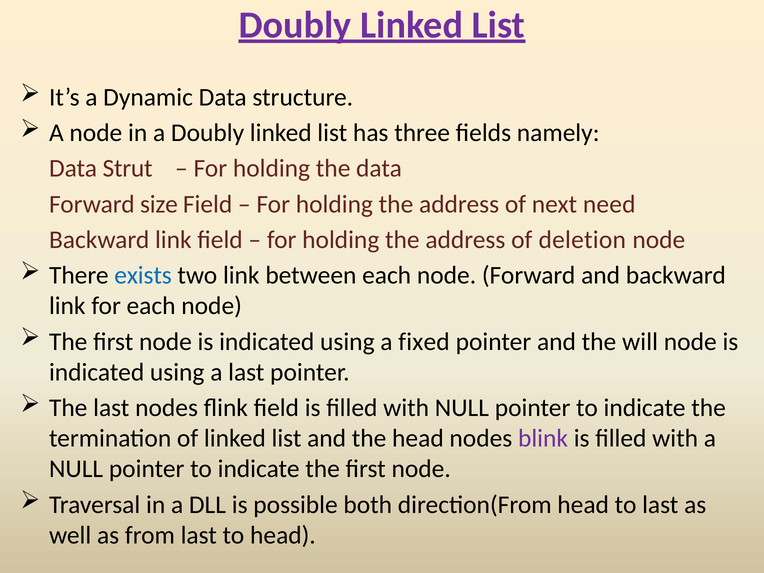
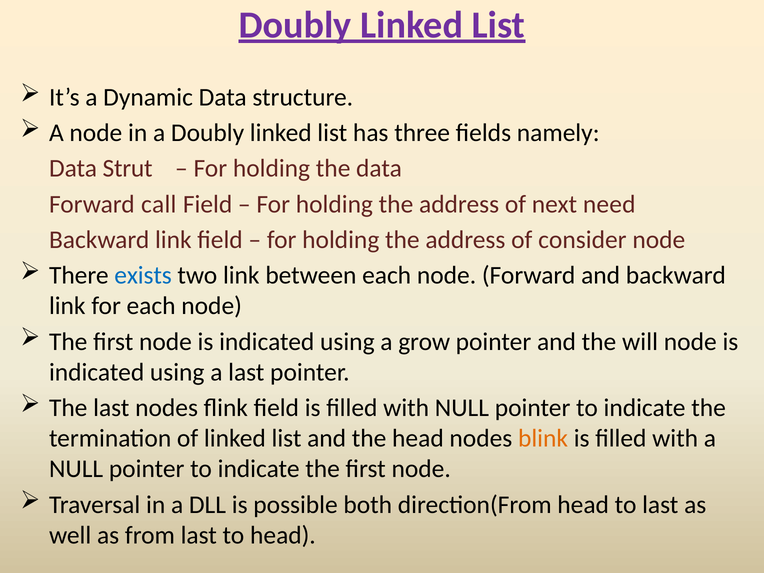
size: size -> call (159, 204)
deletion: deletion -> consider (582, 240)
fixed: fixed -> grow (424, 342)
blink colour: purple -> orange (543, 438)
